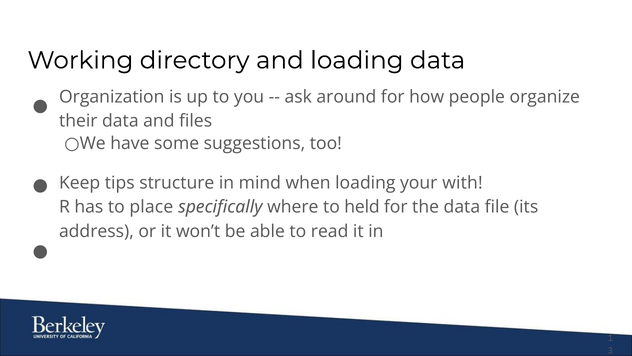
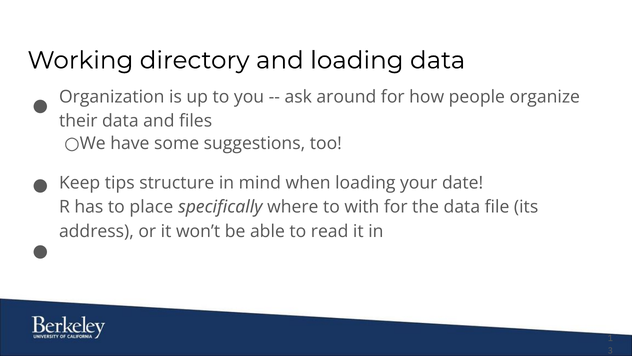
with: with -> date (463, 182)
held: held -> with (362, 207)
